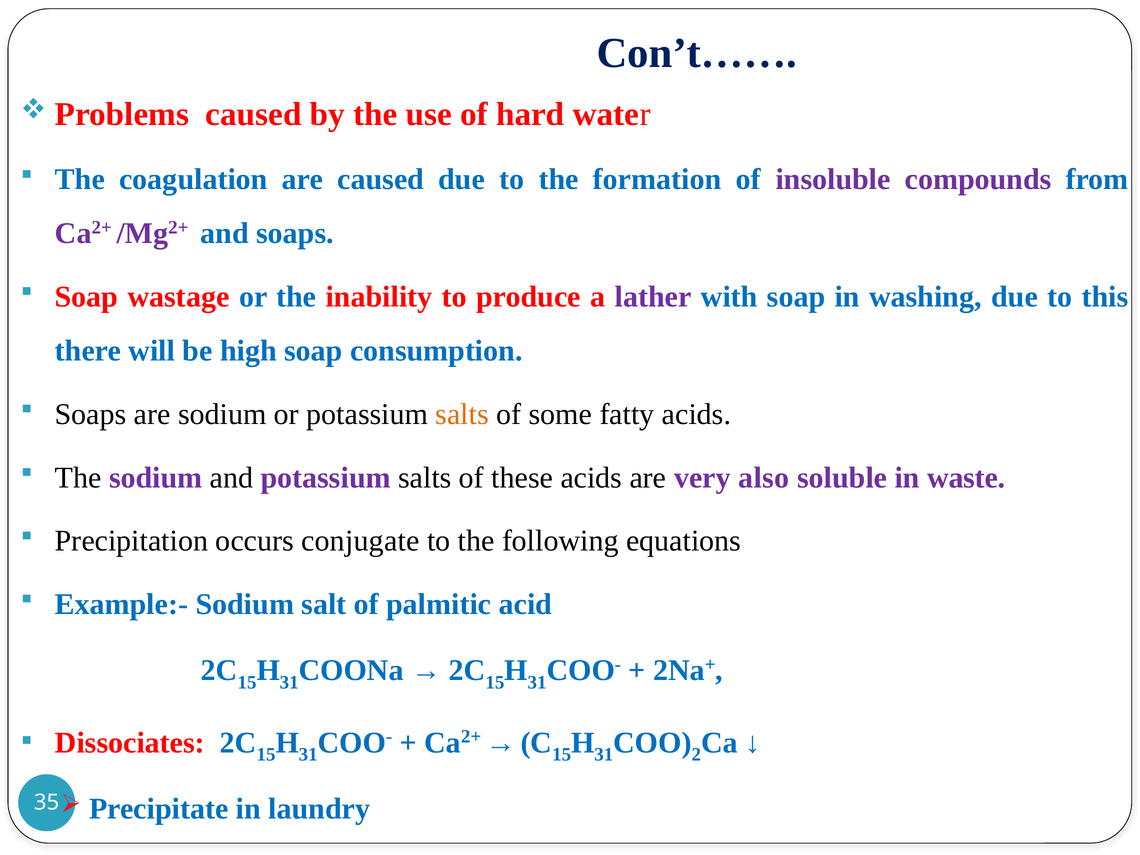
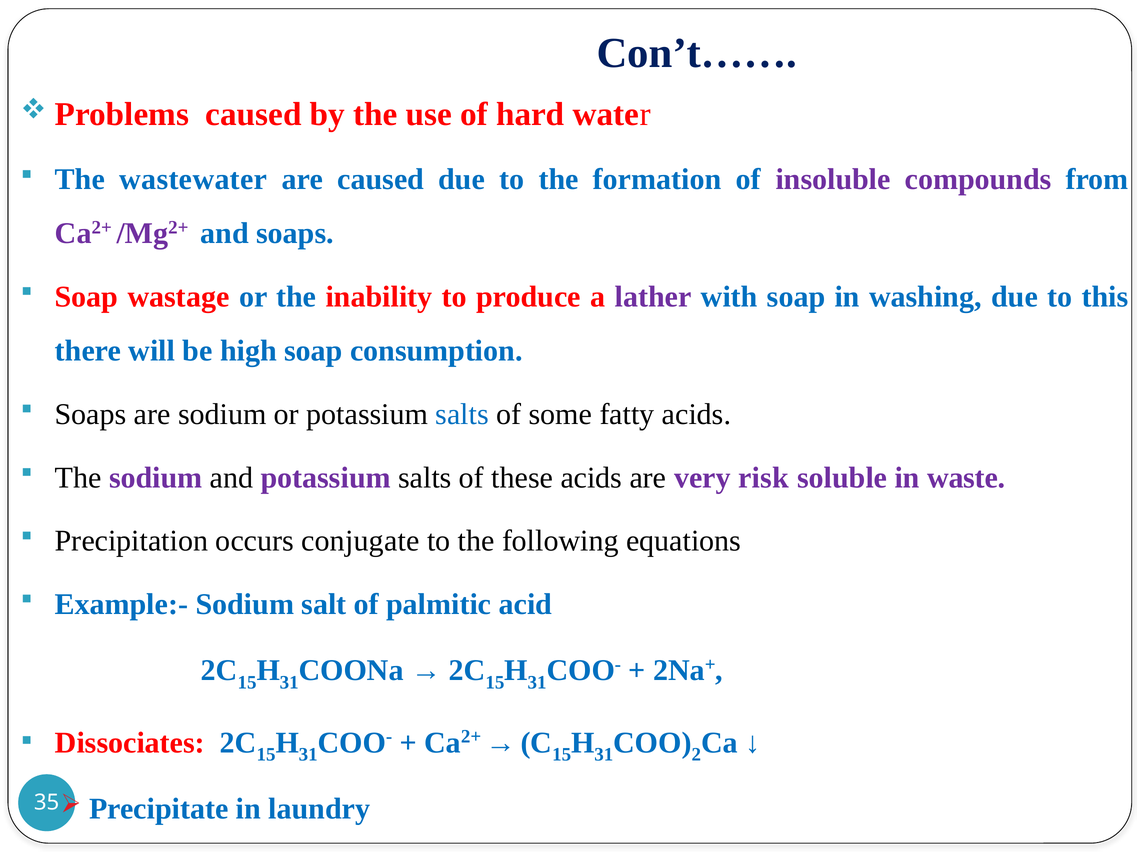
coagulation: coagulation -> wastewater (193, 179)
salts colour: orange -> blue (462, 414)
also: also -> risk (764, 478)
